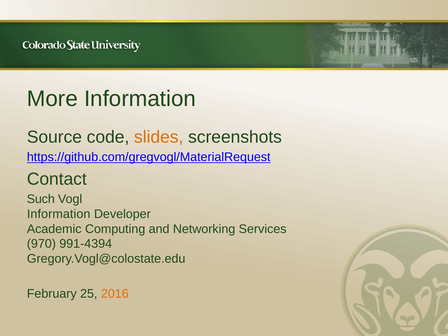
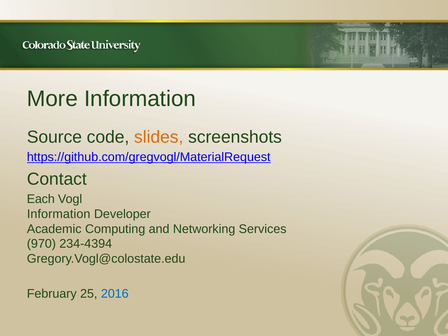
Such: Such -> Each (41, 199)
991-4394: 991-4394 -> 234-4394 (86, 244)
2016 colour: orange -> blue (115, 294)
